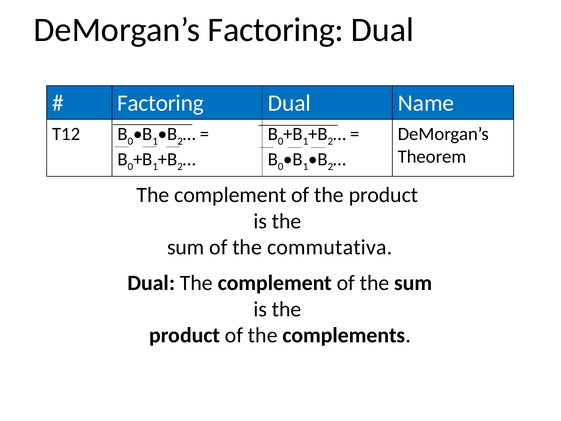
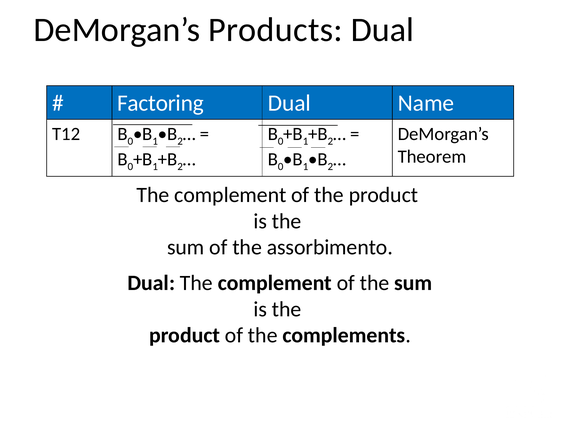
DeMorgan’s Factoring: Factoring -> Products (275, 30)
commutativa: commutativa -> assorbimento (330, 247)
